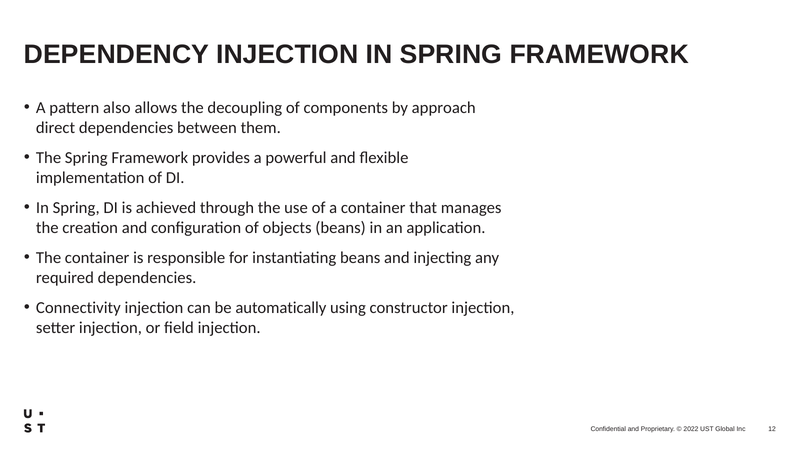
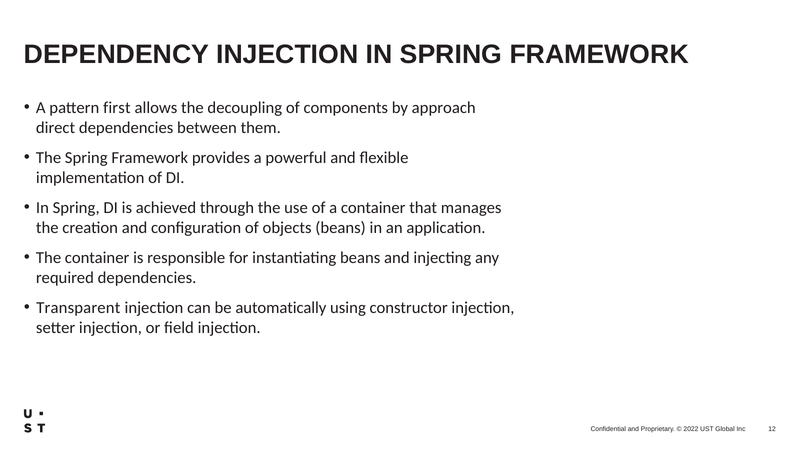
also: also -> first (117, 108)
Connectivity: Connectivity -> Transparent (78, 308)
